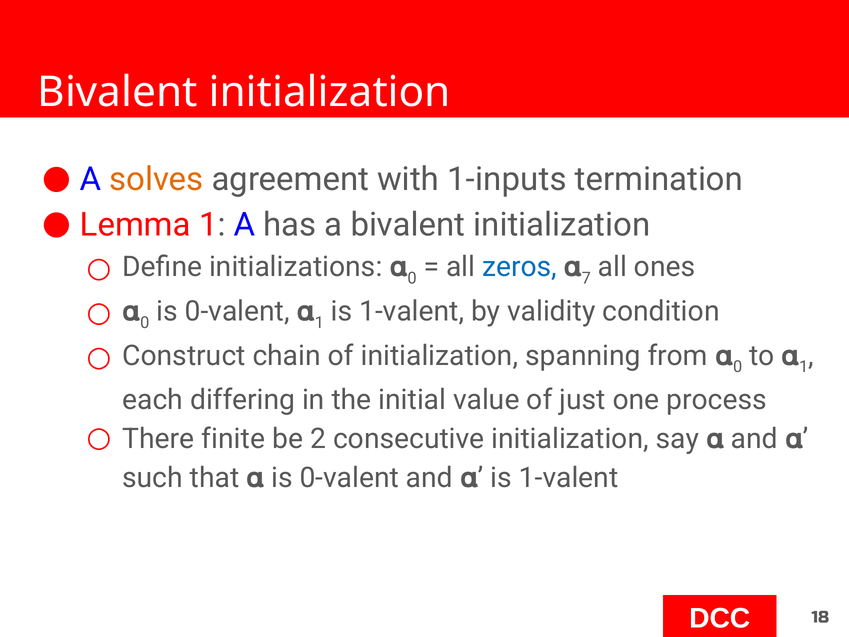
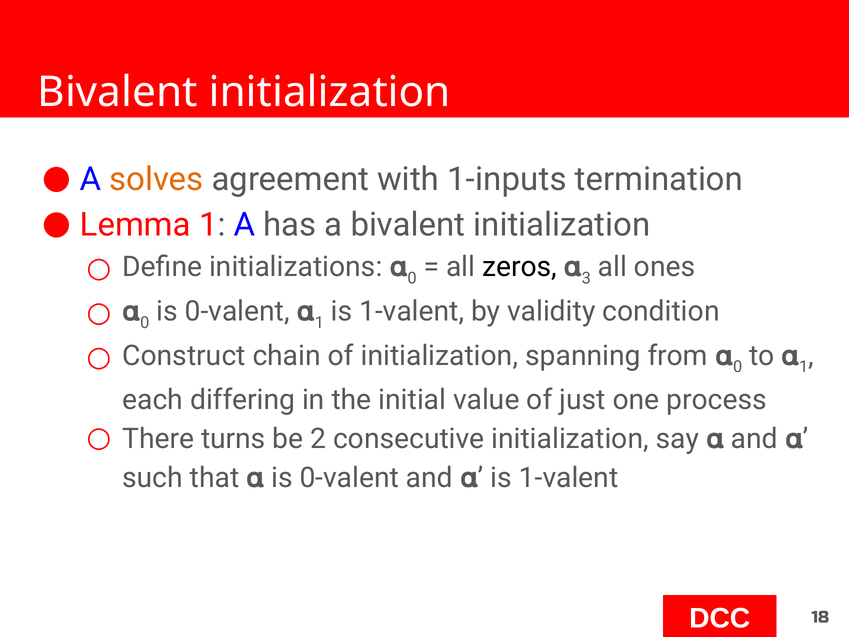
zeros colour: blue -> black (519, 267)
7: 7 -> 3 (586, 278)
finite: finite -> turns (233, 439)
